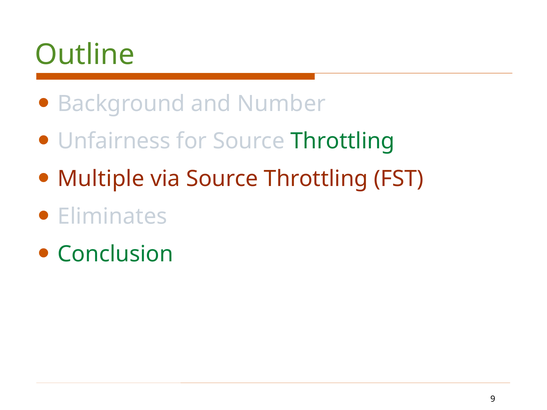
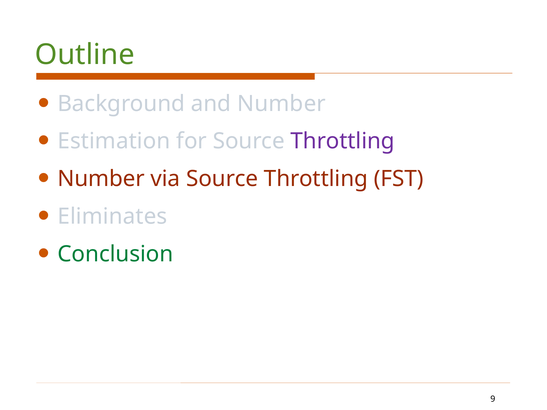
Unfairness: Unfairness -> Estimation (114, 141)
Throttling colour: green -> purple (343, 141)
Multiple: Multiple -> Number (101, 179)
